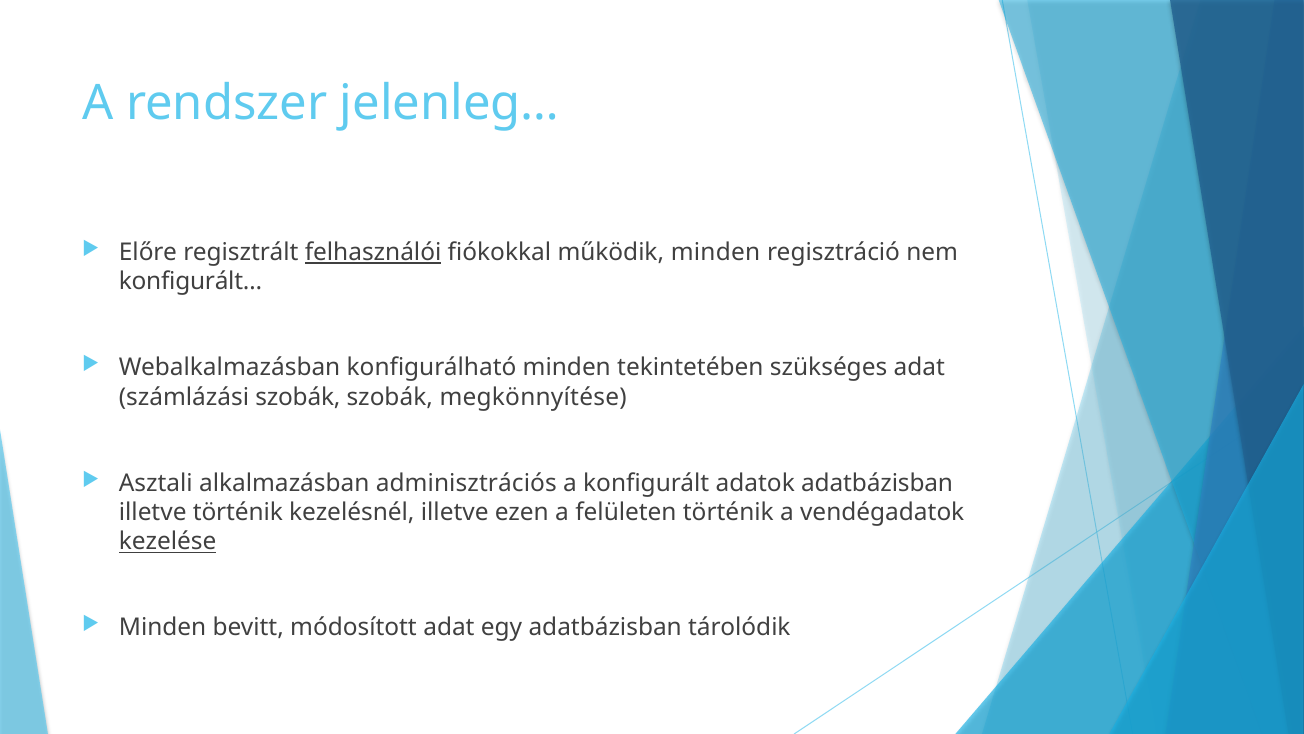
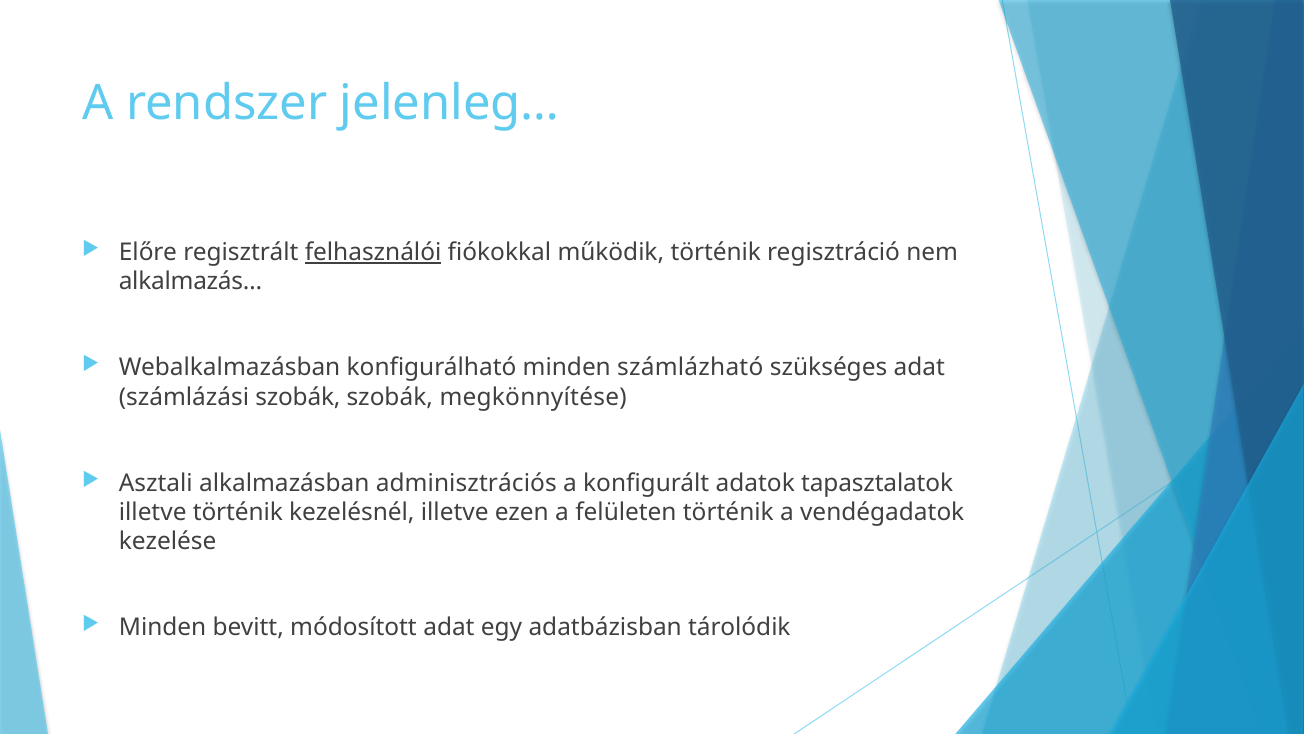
működik minden: minden -> történik (716, 252)
konfigurált…: konfigurált… -> alkalmazás… (191, 282)
tekintetében: tekintetében -> számlázható (690, 368)
adatok adatbázisban: adatbázisban -> tapasztalatok (877, 483)
kezelése underline: present -> none (168, 541)
